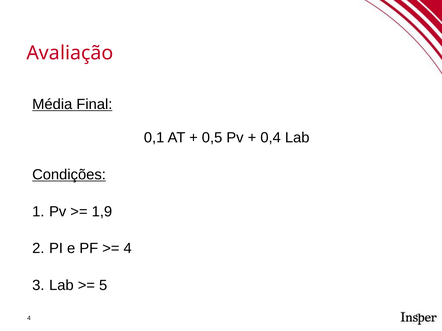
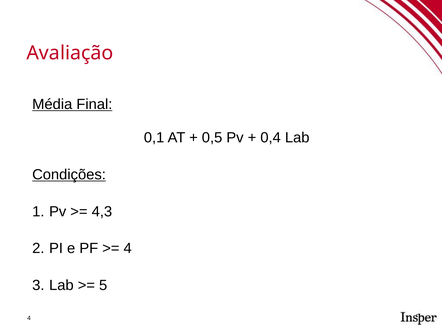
1,9: 1,9 -> 4,3 (102, 212)
